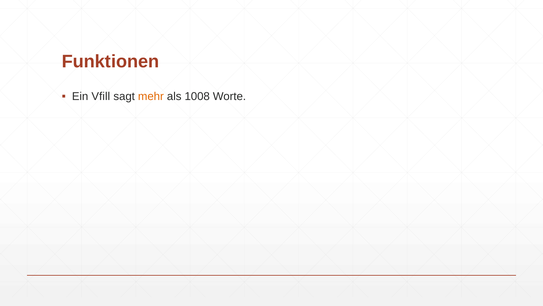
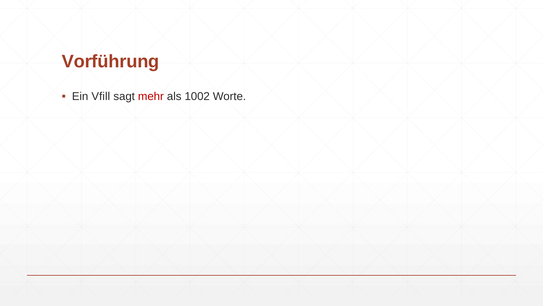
Funktionen: Funktionen -> Vorführung (111, 61)
mehr colour: orange -> red (151, 96)
1008: 1008 -> 1002 (197, 96)
